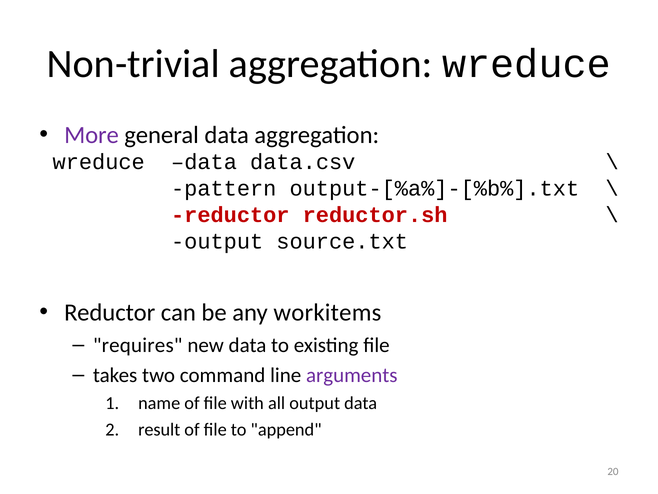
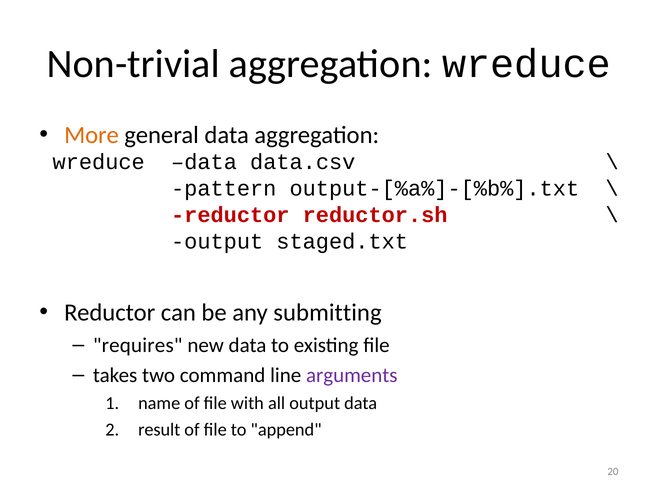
More colour: purple -> orange (92, 135)
source.txt: source.txt -> staged.txt (342, 241)
workitems: workitems -> submitting (327, 312)
